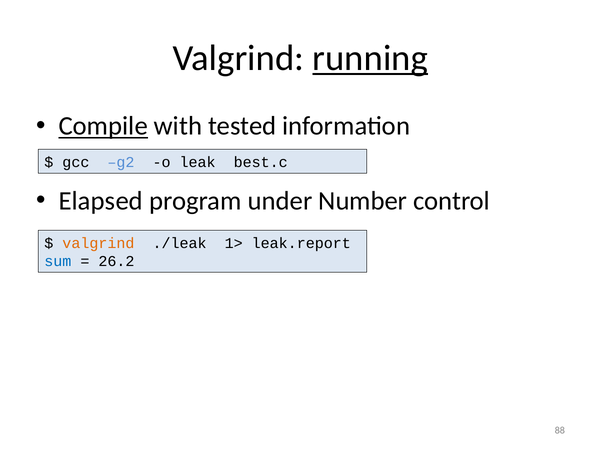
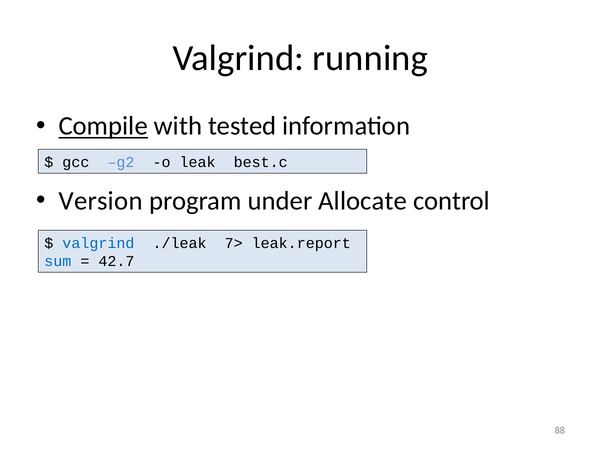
running underline: present -> none (370, 58)
Elapsed: Elapsed -> Version (101, 201)
Number: Number -> Allocate (363, 201)
valgrind colour: orange -> blue (98, 243)
1>: 1> -> 7> (234, 243)
26.2: 26.2 -> 42.7 (116, 261)
